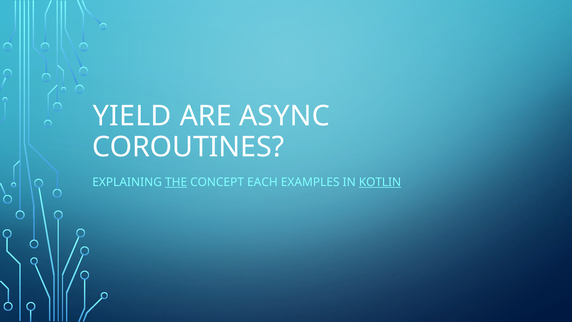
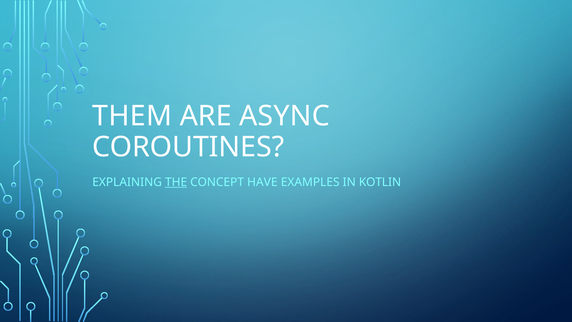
YIELD: YIELD -> THEM (132, 116)
EACH: EACH -> HAVE (262, 182)
KOTLIN underline: present -> none (380, 182)
